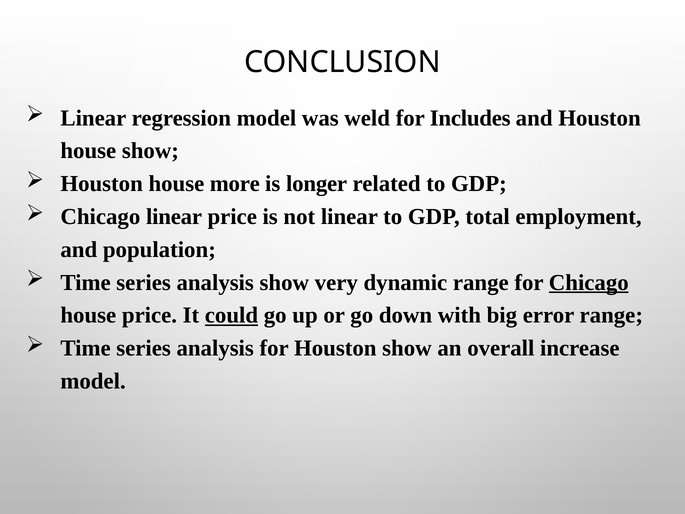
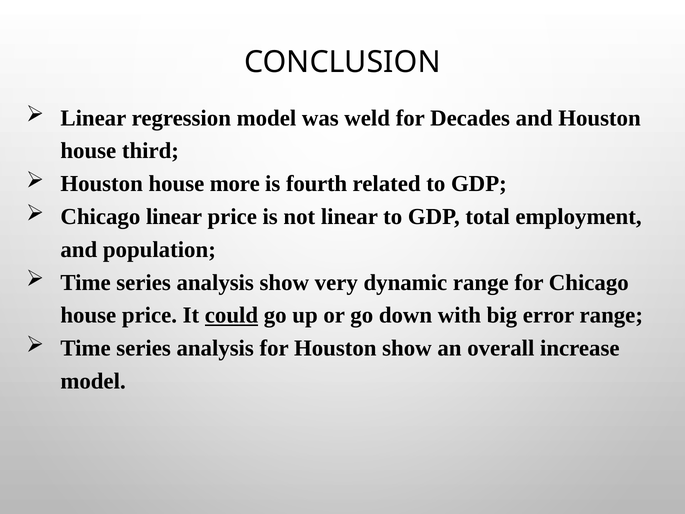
Includes: Includes -> Decades (470, 118)
house show: show -> third (150, 151)
longer: longer -> fourth (317, 184)
Chicago underline: present -> none (589, 282)
